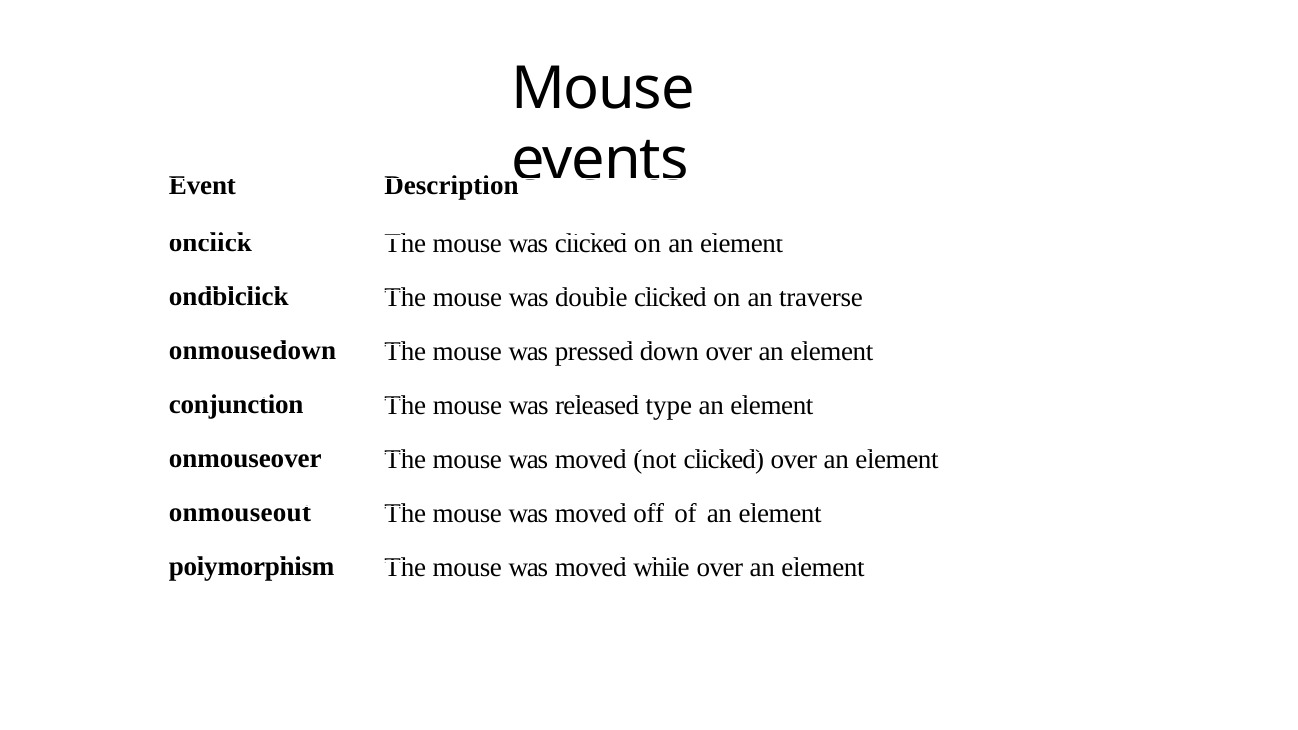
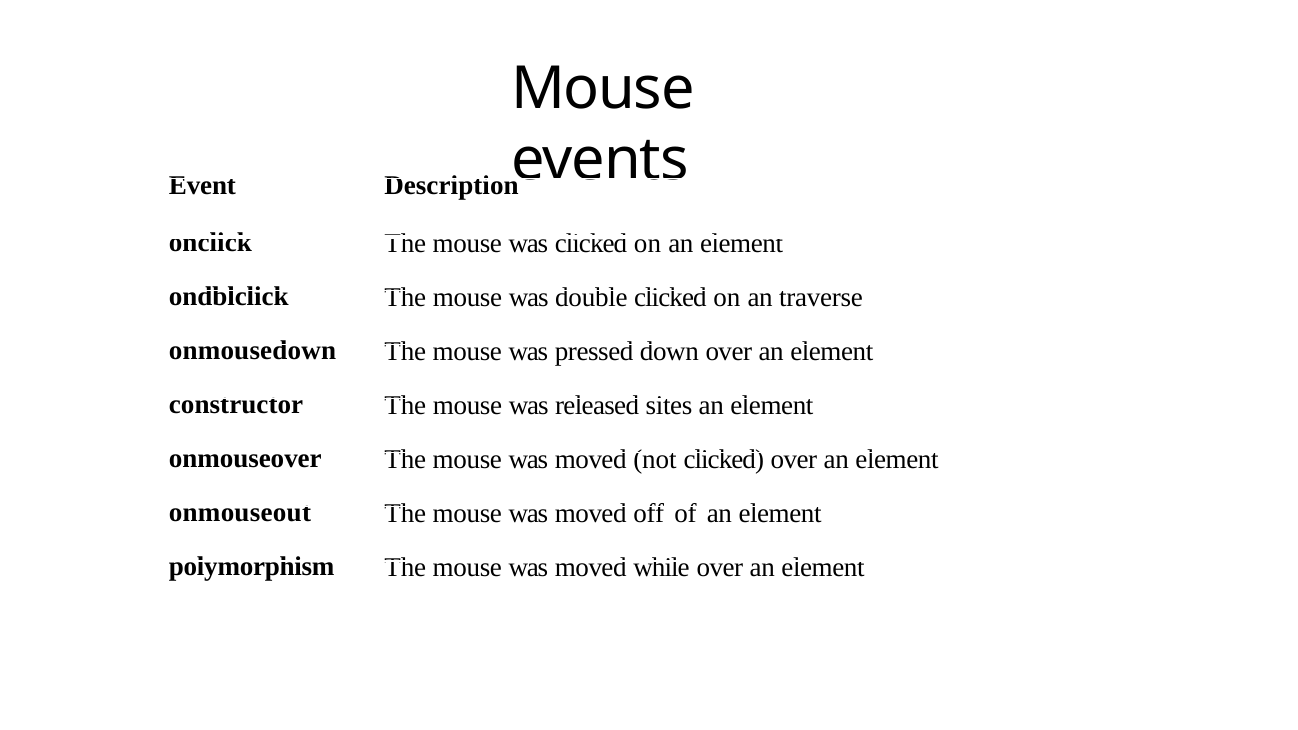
conjunction: conjunction -> constructor (236, 405)
type: type -> sites (669, 406)
